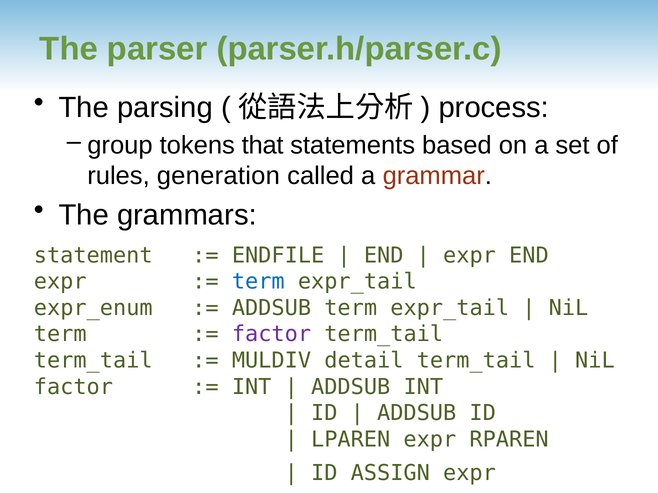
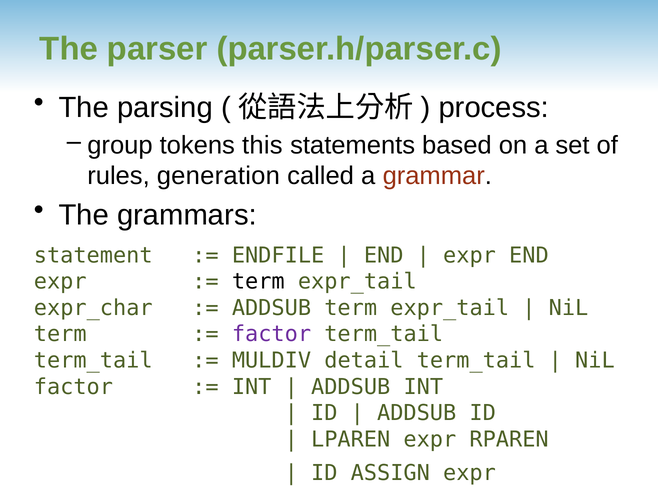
that: that -> this (262, 145)
term colour: blue -> black (258, 282)
expr_enum: expr_enum -> expr_char (93, 308)
